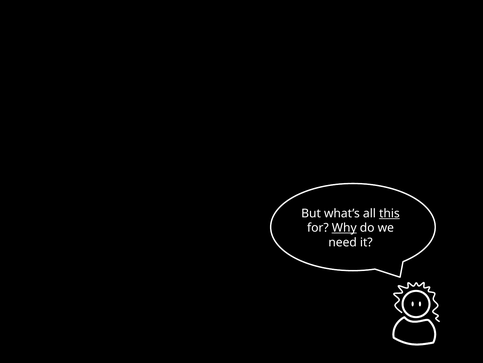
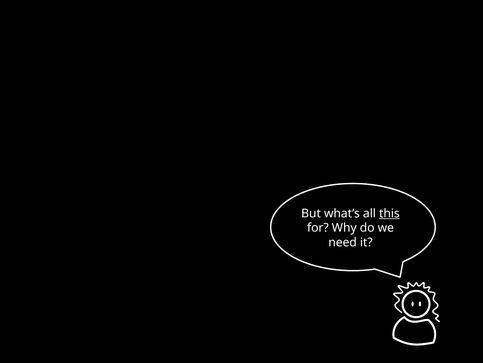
Why underline: present -> none (344, 227)
